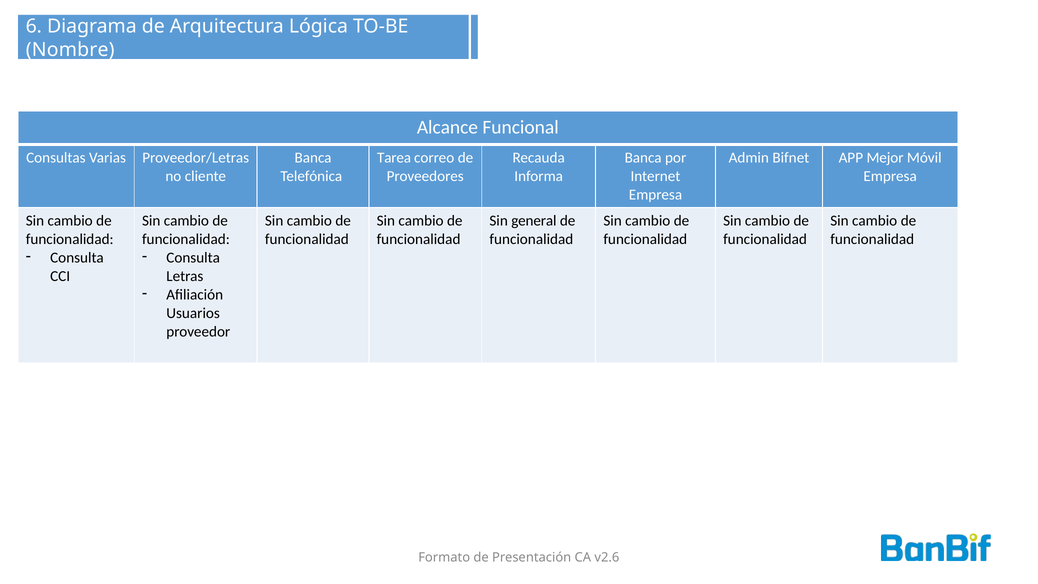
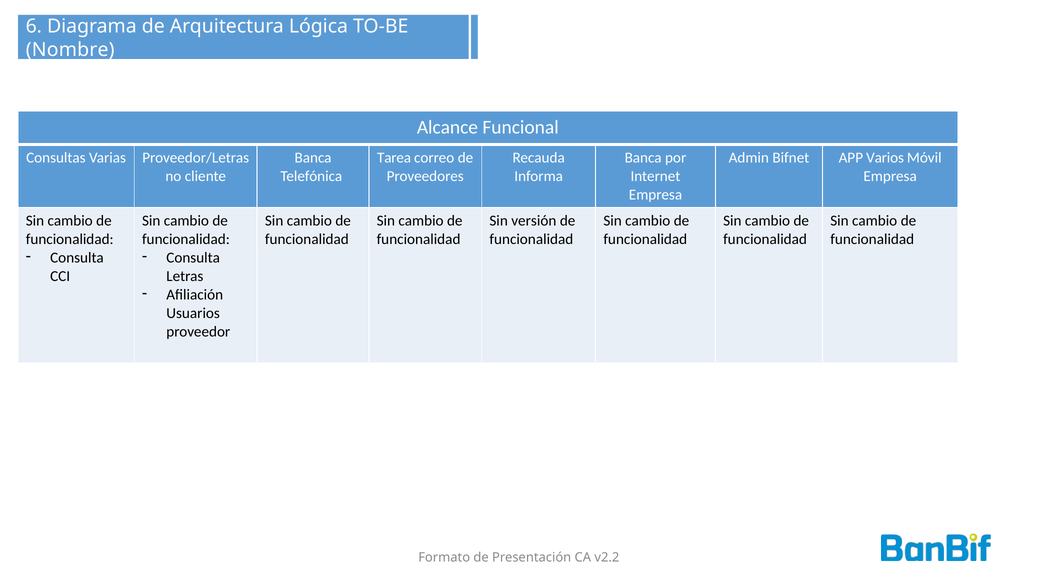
Mejor: Mejor -> Varios (885, 158)
general: general -> versión (534, 221)
v2.6: v2.6 -> v2.2 (607, 558)
